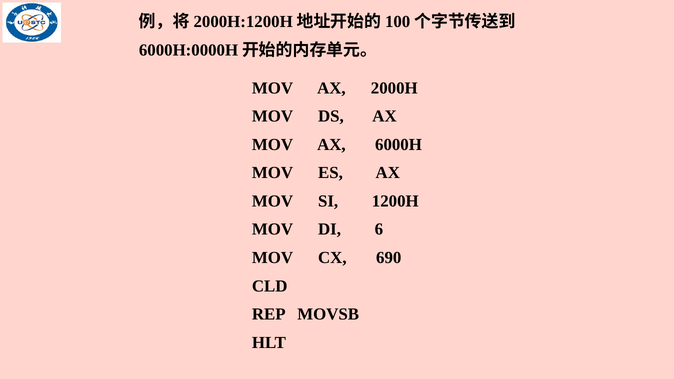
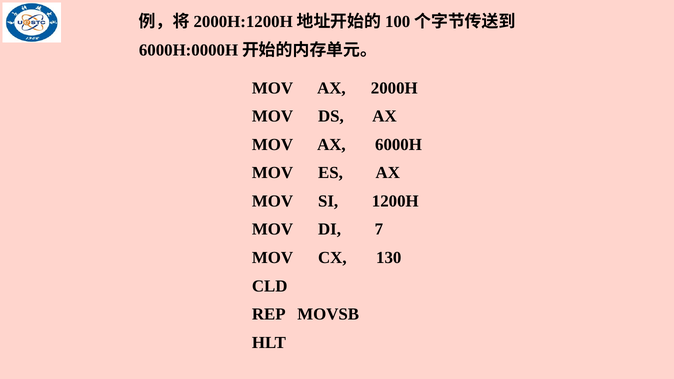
6: 6 -> 7 (379, 229)
690: 690 -> 130 (389, 258)
